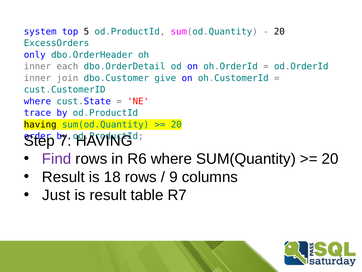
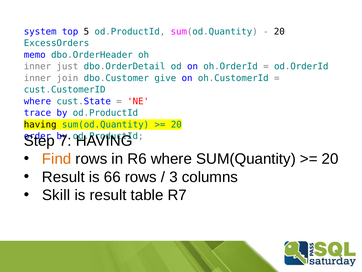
only: only -> memo (35, 55)
each: each -> just (67, 66)
Find colour: purple -> orange (57, 159)
18: 18 -> 66 (112, 177)
9: 9 -> 3 (173, 177)
Just: Just -> Skill (56, 195)
